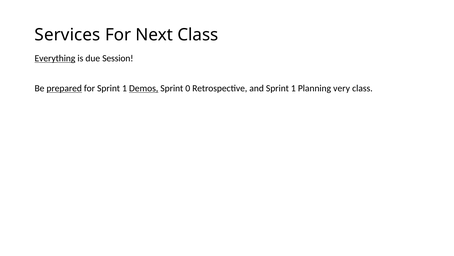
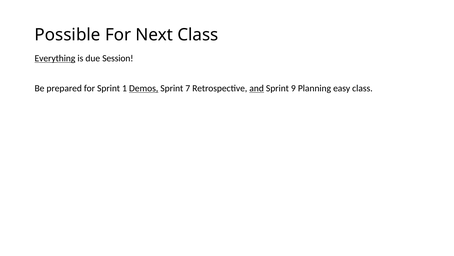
Services: Services -> Possible (68, 35)
prepared underline: present -> none (64, 88)
0: 0 -> 7 (188, 88)
and underline: none -> present (257, 88)
1: 1 -> 9 (293, 88)
very: very -> easy (342, 88)
